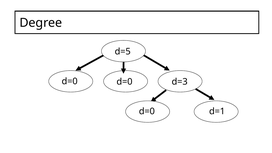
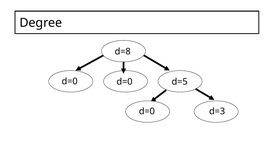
d=5: d=5 -> d=8 (123, 51)
d=3: d=3 -> d=5 (180, 82)
d=1: d=1 -> d=3 (217, 111)
